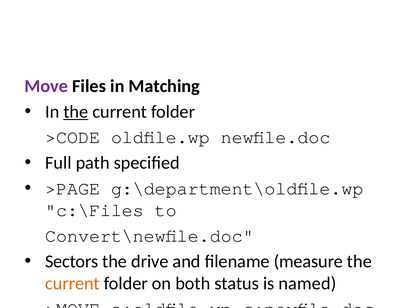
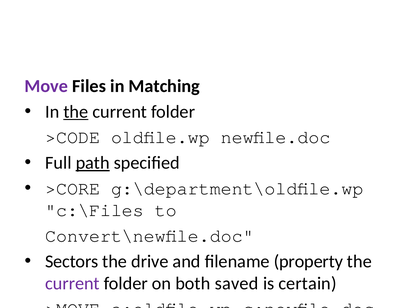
path underline: none -> present (93, 163)
>PAGE: >PAGE -> >CORE (73, 189)
measure: measure -> property (308, 262)
current colour: orange -> purple (72, 284)
status: status -> saved (237, 284)
named: named -> certain (308, 284)
